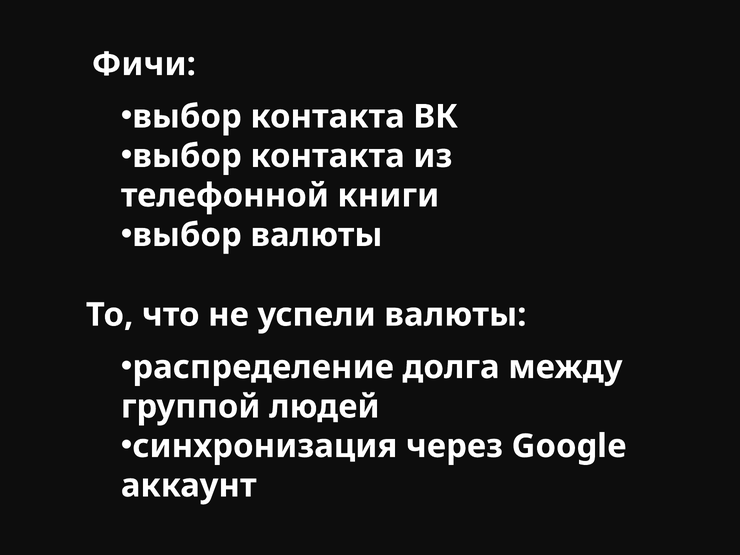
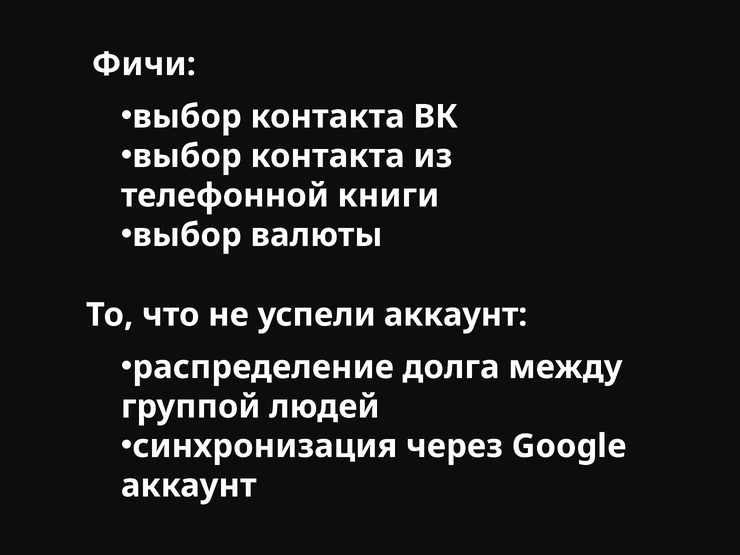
успели валюты: валюты -> аккаунт (456, 315)
